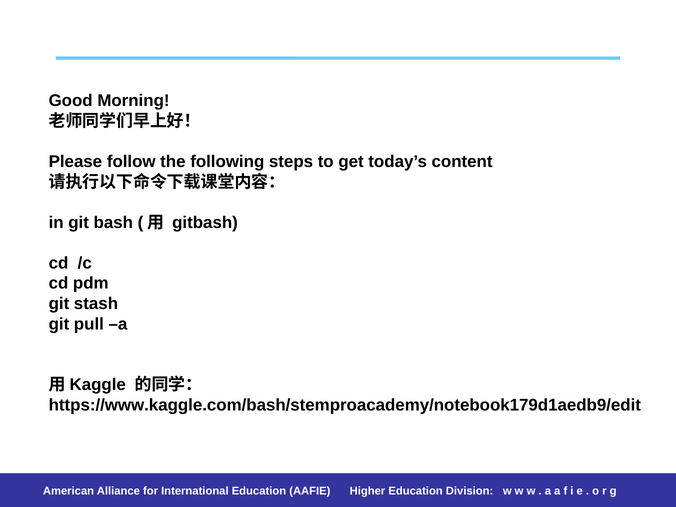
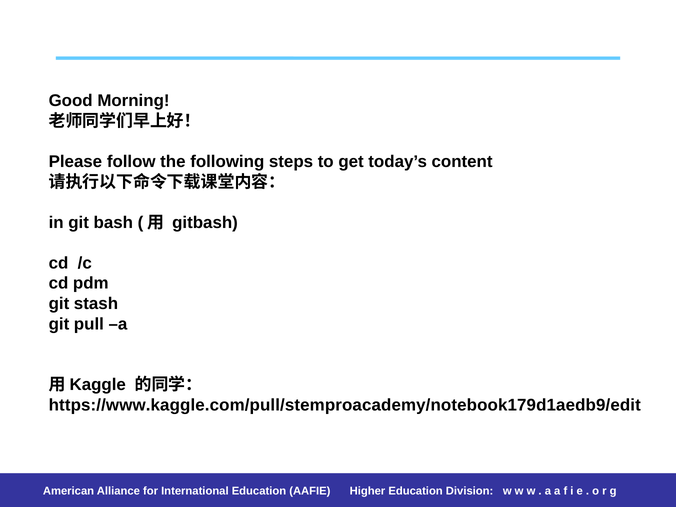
https://www.kaggle.com/bash/stemproacademy/notebook179d1aedb9/edit: https://www.kaggle.com/bash/stemproacademy/notebook179d1aedb9/edit -> https://www.kaggle.com/pull/stemproacademy/notebook179d1aedb9/edit (345, 405)
